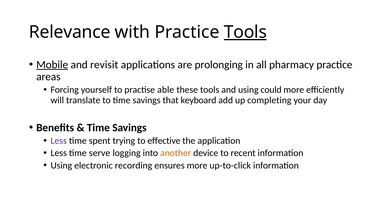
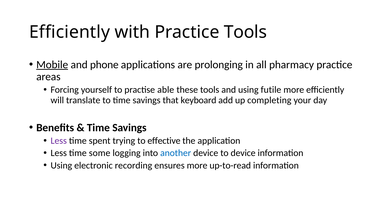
Relevance: Relevance -> Efficiently (70, 32)
Tools underline: present -> none (245, 32)
revisit: revisit -> phone (104, 65)
could: could -> futile (271, 90)
serve: serve -> some (100, 153)
another colour: orange -> blue (176, 153)
to recent: recent -> device (243, 153)
up-to-click: up-to-click -> up-to-read (230, 165)
